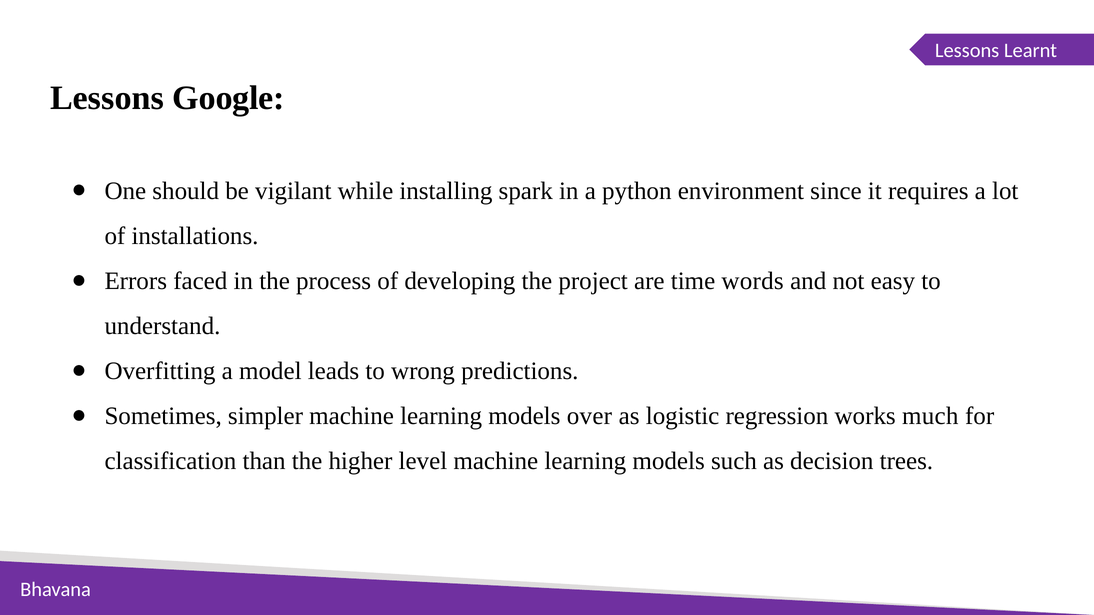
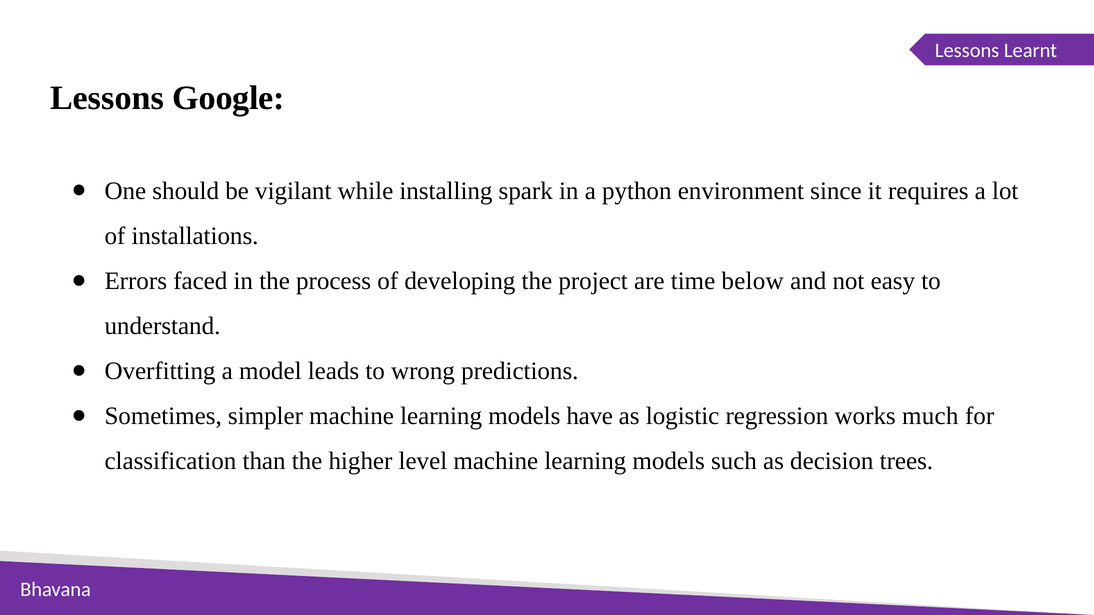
words: words -> below (753, 281)
over: over -> have (590, 416)
